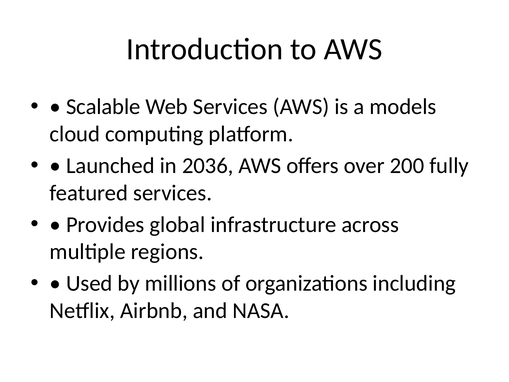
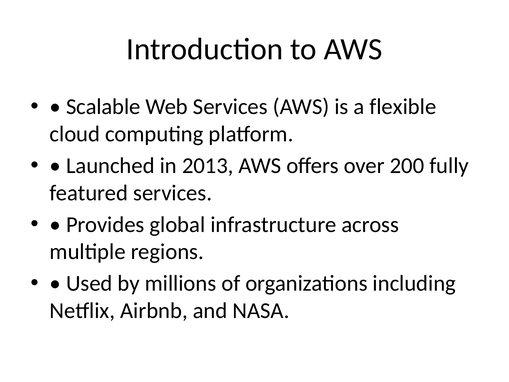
models: models -> flexible (403, 107)
2036: 2036 -> 2013 (208, 166)
